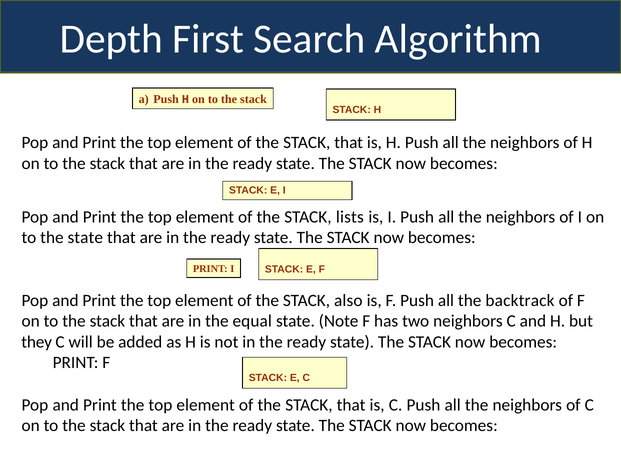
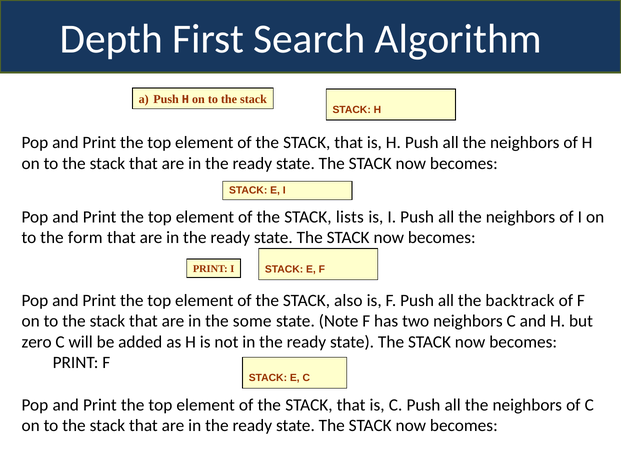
the state: state -> form (85, 237)
equal: equal -> some (252, 321)
they: they -> zero (37, 342)
